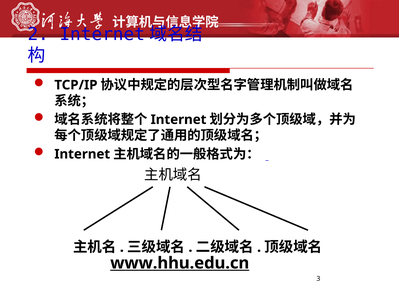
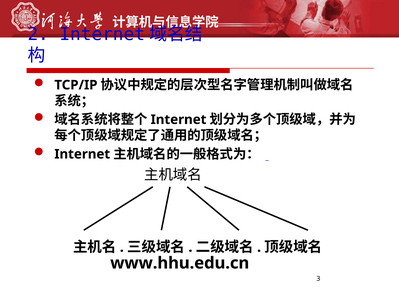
www.hhu.edu.cn underline: present -> none (180, 263)
